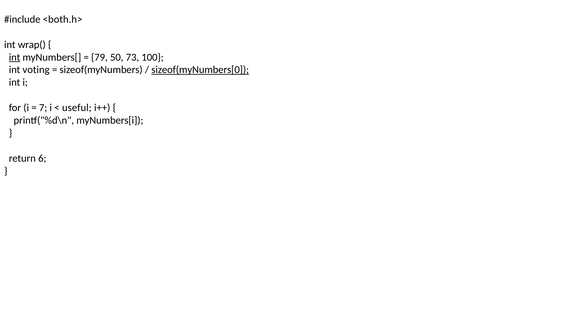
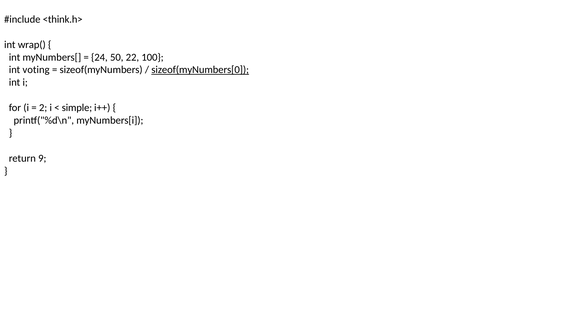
<both.h>: <both.h> -> <think.h> (63, 19)
int underline: present -> none (15, 57)
79: 79 -> 24 (99, 57)
73: 73 -> 22 (132, 57)
7: 7 -> 2 (43, 108)
useful: useful -> simple (77, 108)
6: 6 -> 9 (42, 158)
